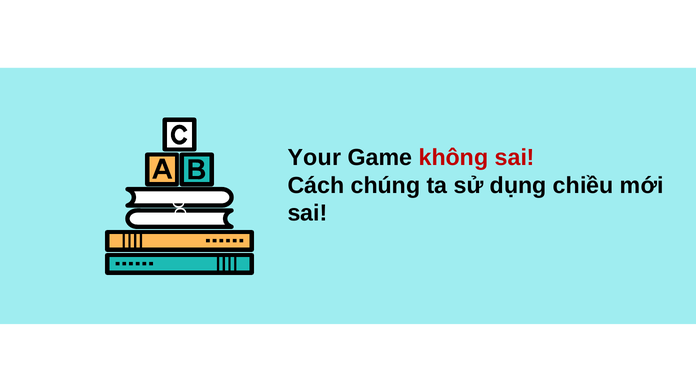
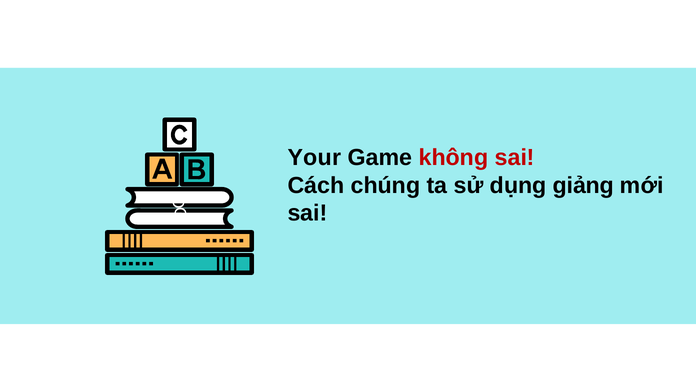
chiều: chiều -> giảng (583, 185)
